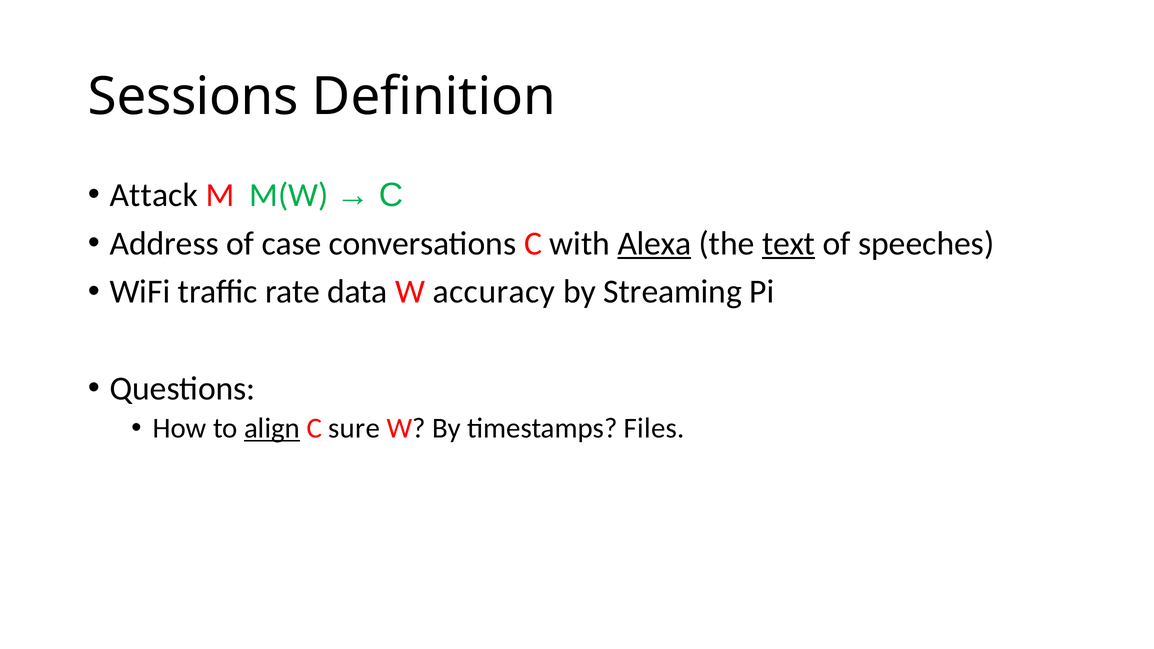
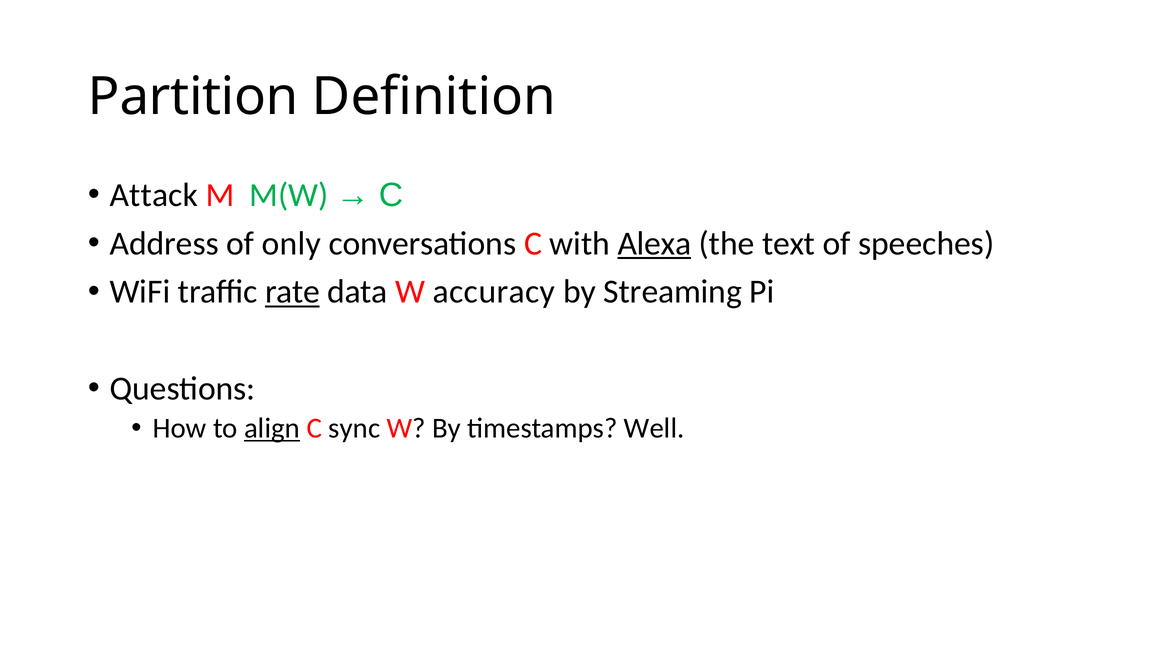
Sessions: Sessions -> Partition (193, 97)
case: case -> only (291, 243)
text underline: present -> none (789, 243)
rate underline: none -> present (292, 292)
sure: sure -> sync (354, 428)
Files: Files -> Well (654, 428)
